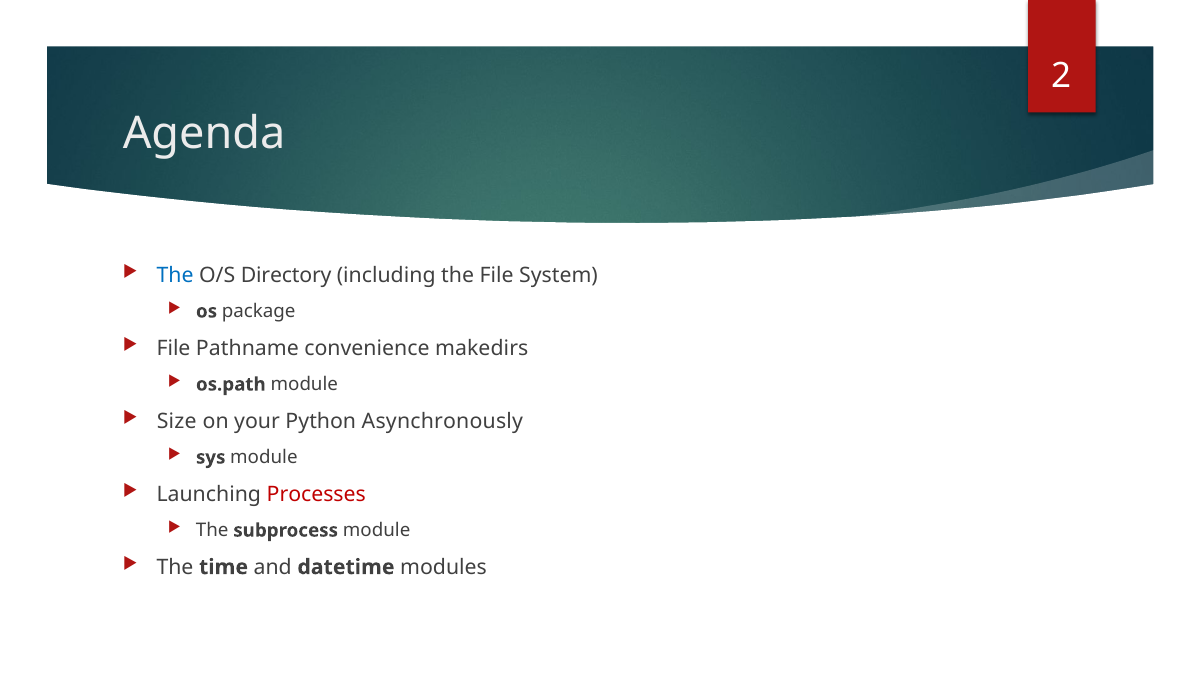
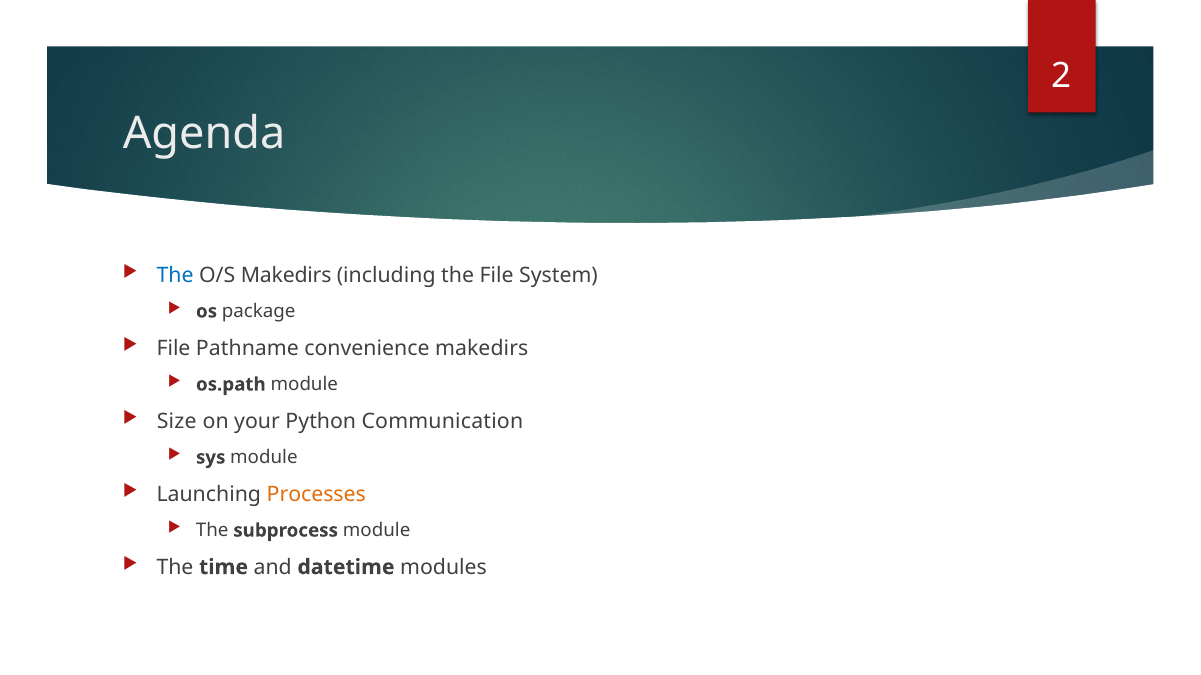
O/S Directory: Directory -> Makedirs (286, 275)
Asynchronously: Asynchronously -> Communication (442, 421)
Processes colour: red -> orange (316, 494)
